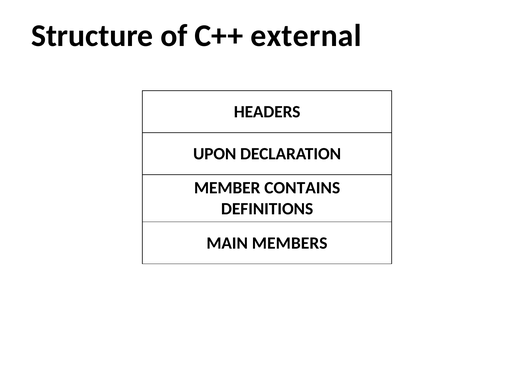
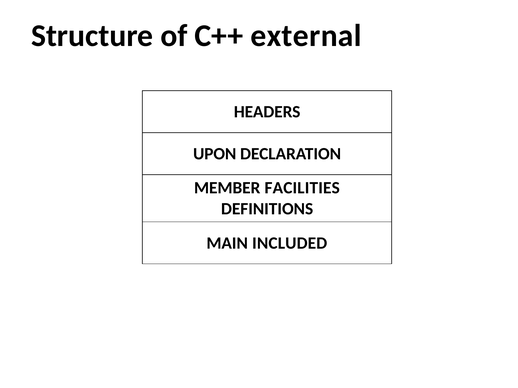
CONTAINS: CONTAINS -> FACILITIES (302, 188)
MEMBERS: MEMBERS -> INCLUDED (290, 243)
